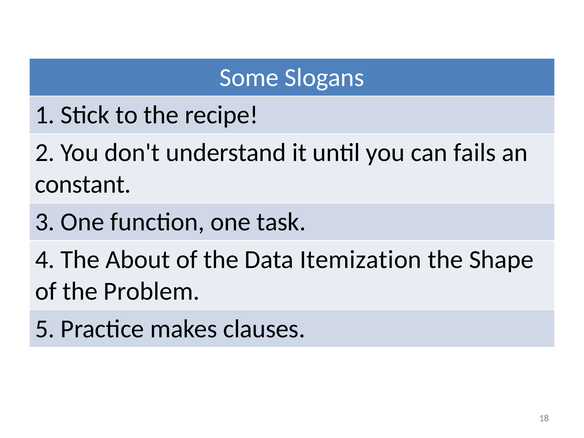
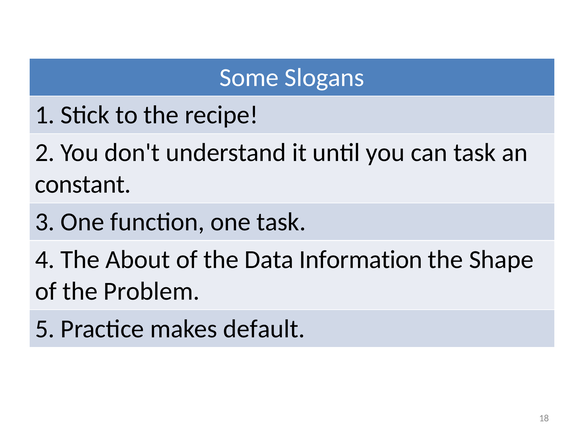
can fails: fails -> task (475, 153)
Itemization: Itemization -> Information (361, 260)
clauses: clauses -> default (264, 329)
